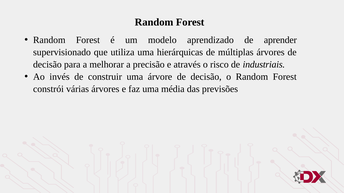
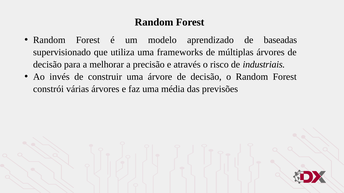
aprender: aprender -> baseadas (280, 40)
hierárquicas: hierárquicas -> frameworks (180, 52)
